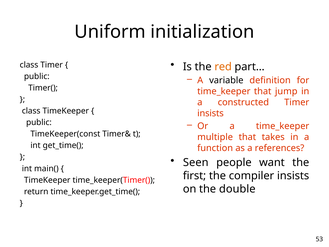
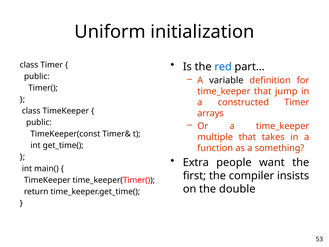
red colour: orange -> blue (223, 67)
insists: insists -> arrays (211, 113)
references: references -> something (280, 148)
Seen: Seen -> Extra (196, 162)
